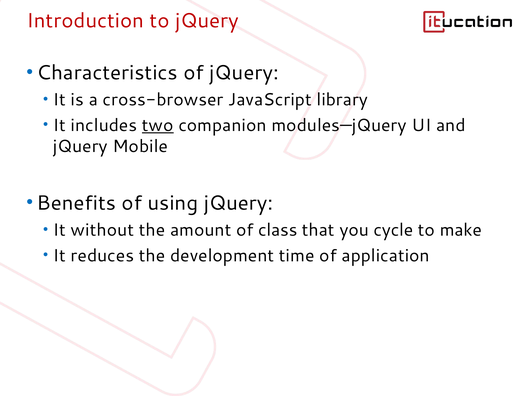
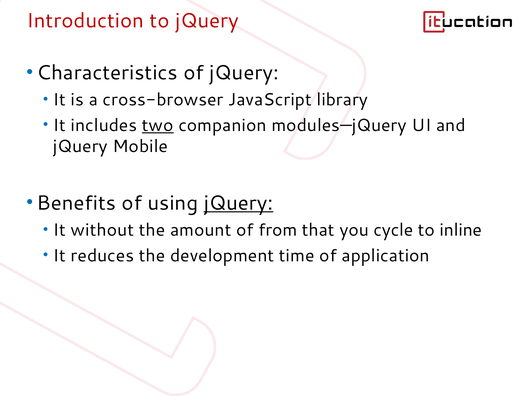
jQuery underline: none -> present (239, 203)
class: class -> from (278, 230)
make: make -> inline (461, 230)
